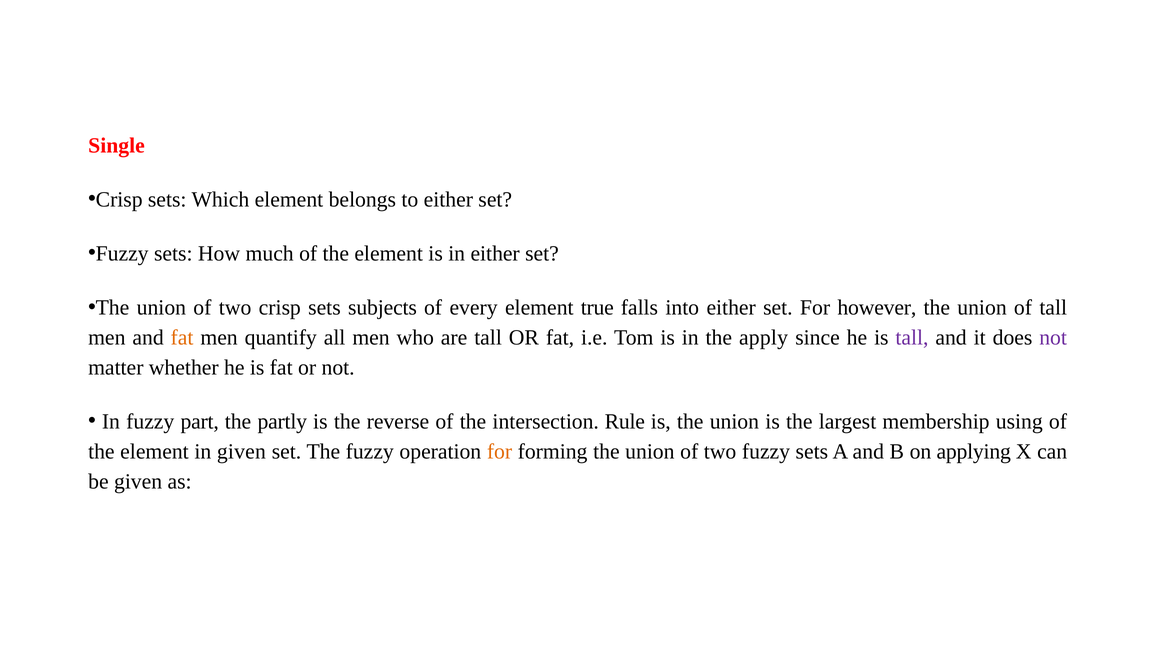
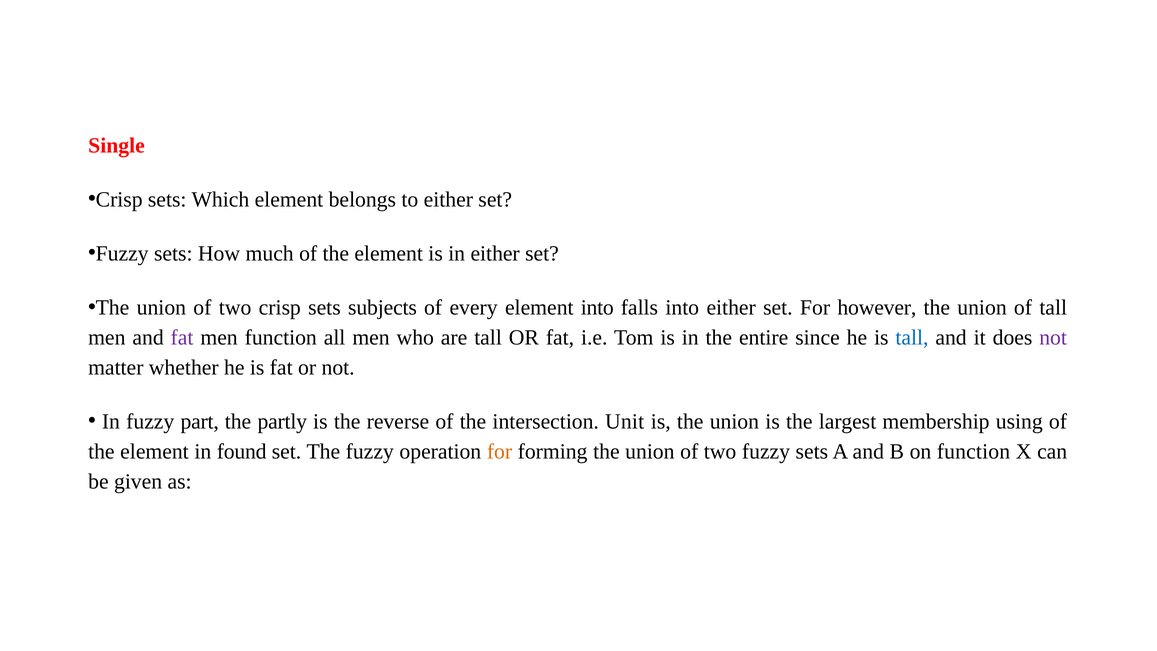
element true: true -> into (597, 307)
fat colour: orange -> purple (182, 337)
men quantify: quantify -> function (281, 337)
apply: apply -> entire (764, 337)
tall colour: purple -> blue (912, 337)
Rule: Rule -> Unit (625, 421)
in given: given -> found (242, 451)
on applying: applying -> function (974, 451)
